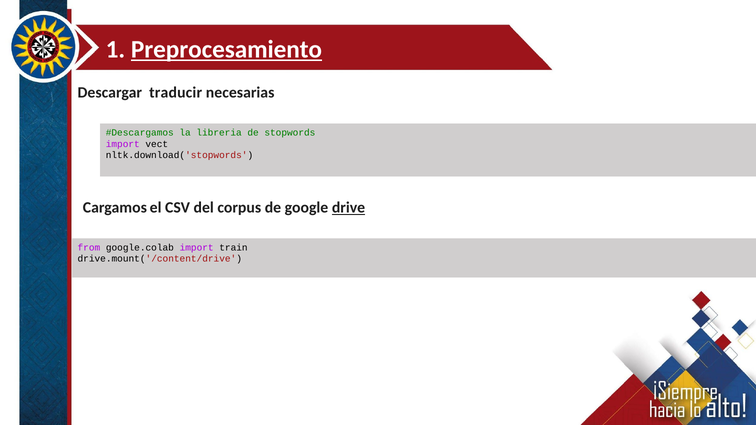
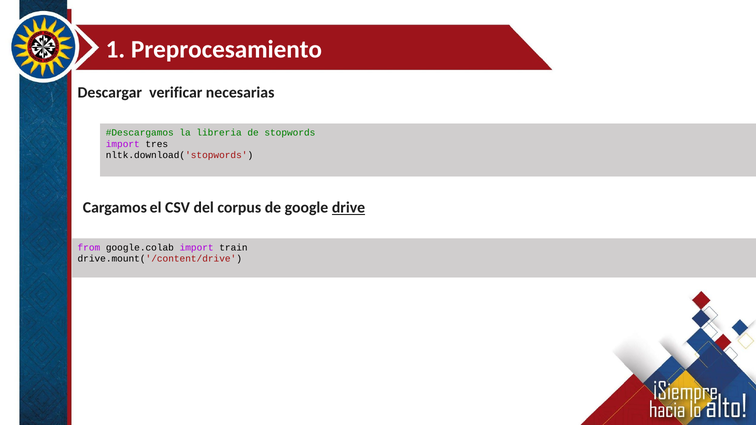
Preprocesamiento underline: present -> none (226, 49)
traducir: traducir -> verificar (176, 93)
vect: vect -> tres (157, 144)
